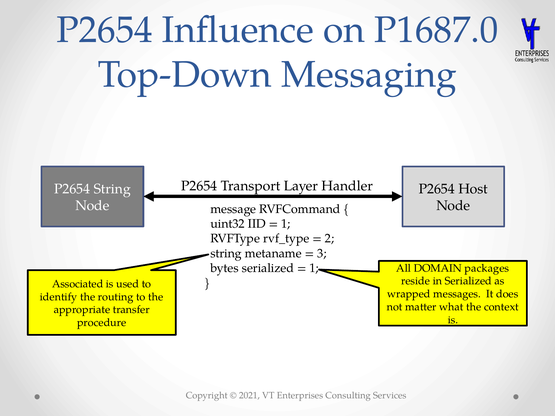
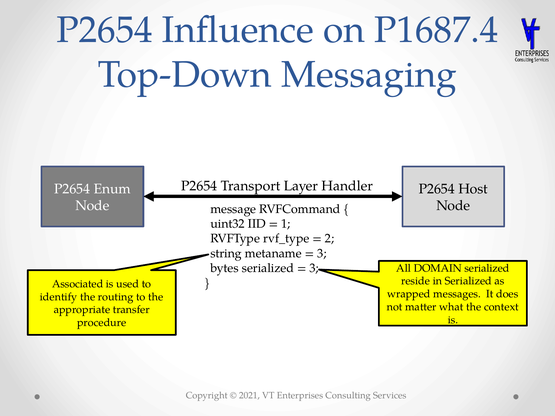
P1687.0: P1687.0 -> P1687.4 (436, 30)
P2654 String: String -> Enum (112, 189)
1: 1 -> 3 (314, 268)
DOMAIN packages: packages -> serialized (487, 268)
